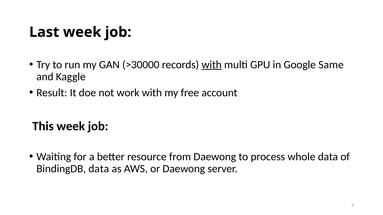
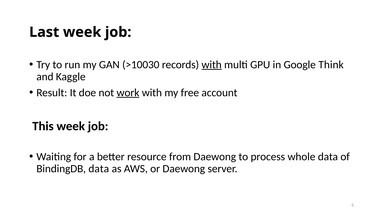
>30000: >30000 -> >10030 (141, 65)
Same: Same -> Think (331, 65)
work underline: none -> present (128, 93)
